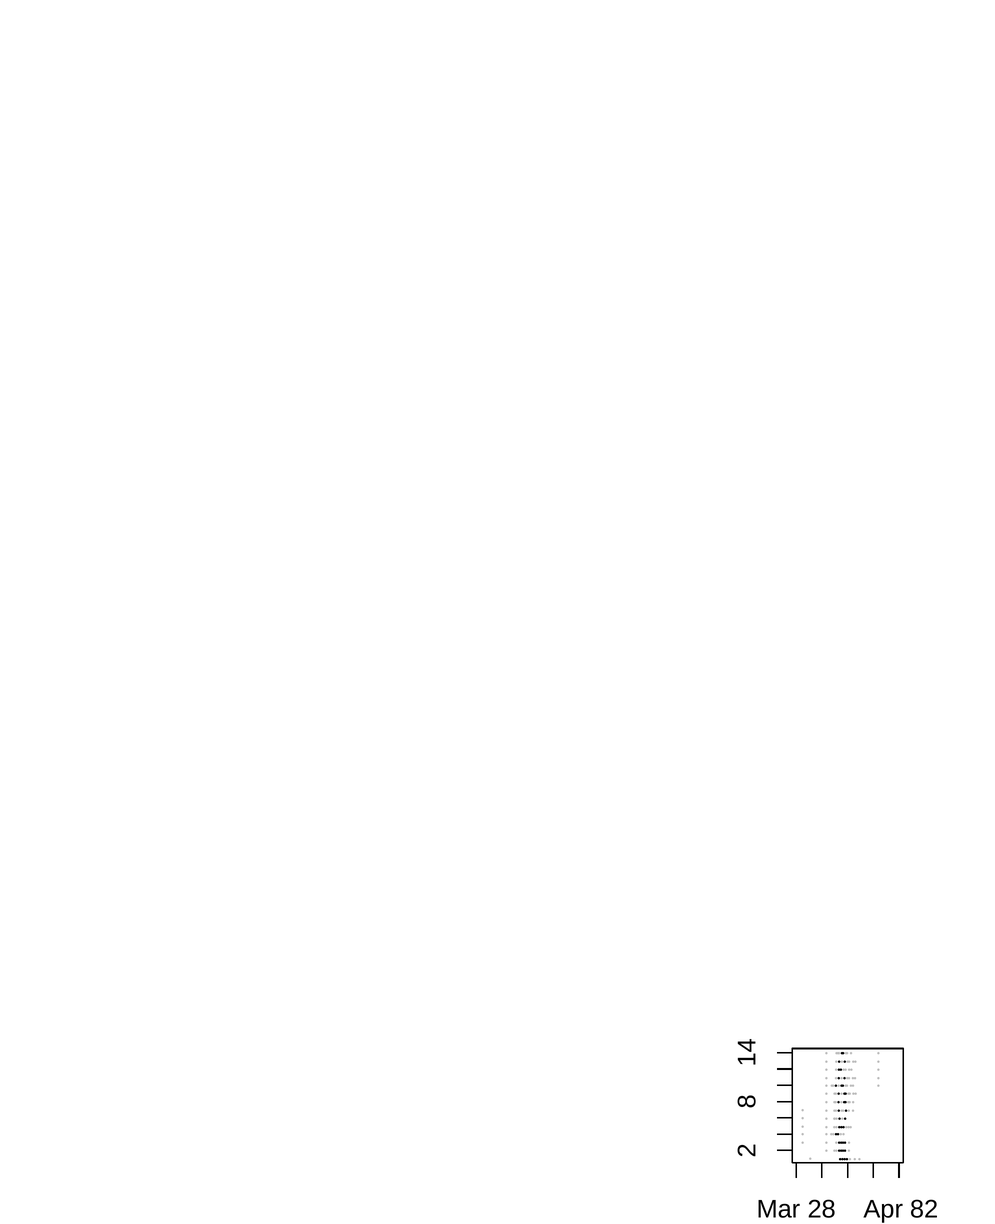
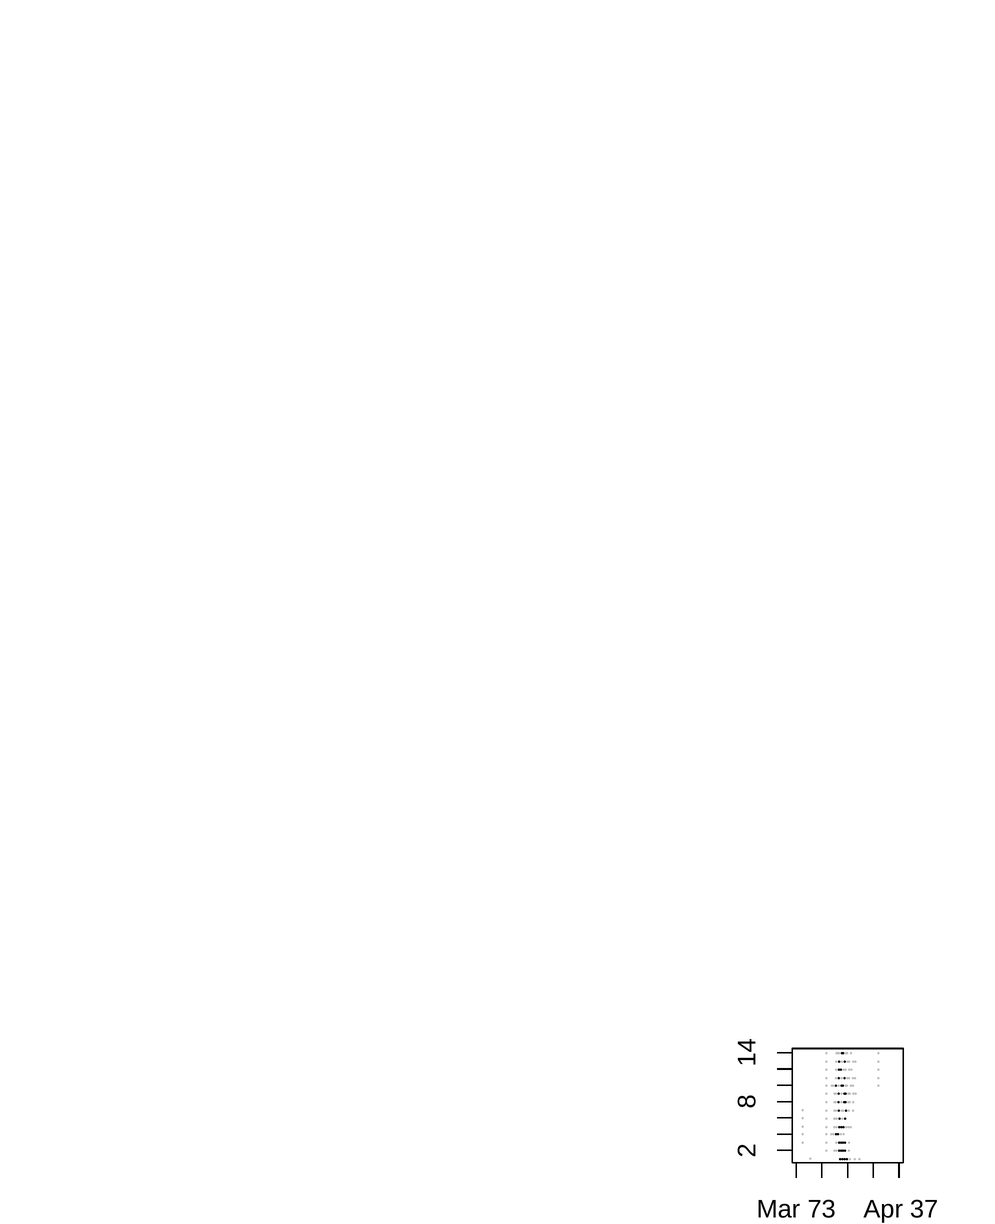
28: 28 -> 73 (822, 1210)
82: 82 -> 37 (924, 1210)
